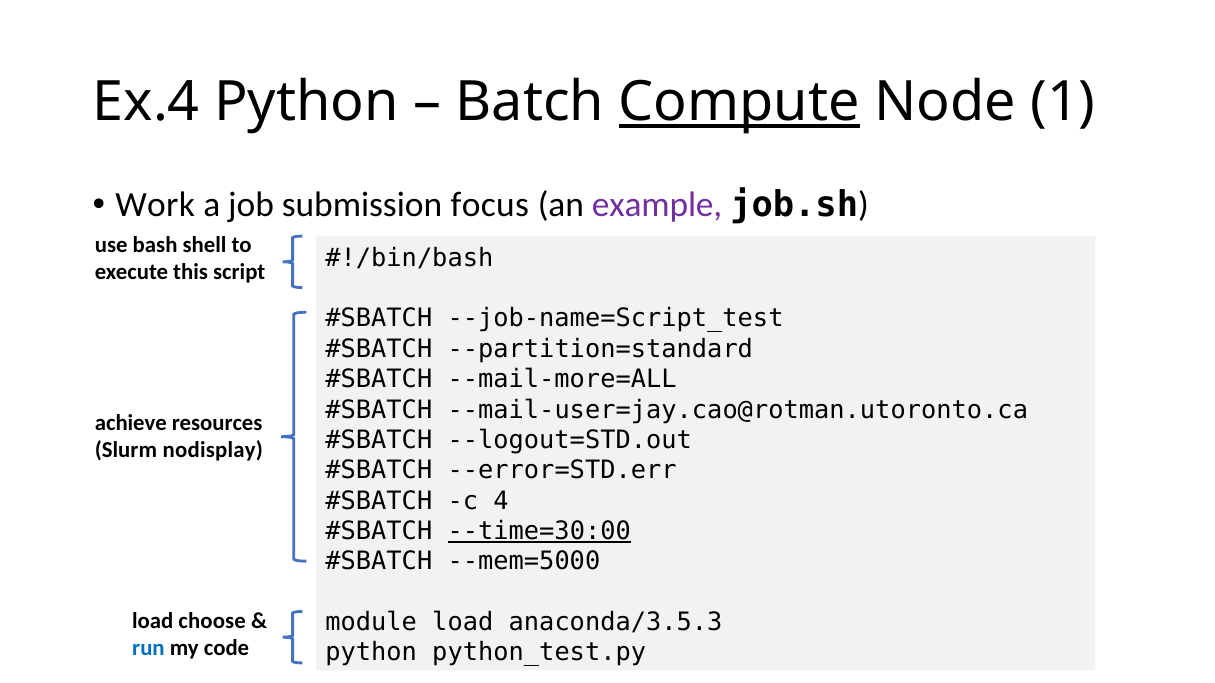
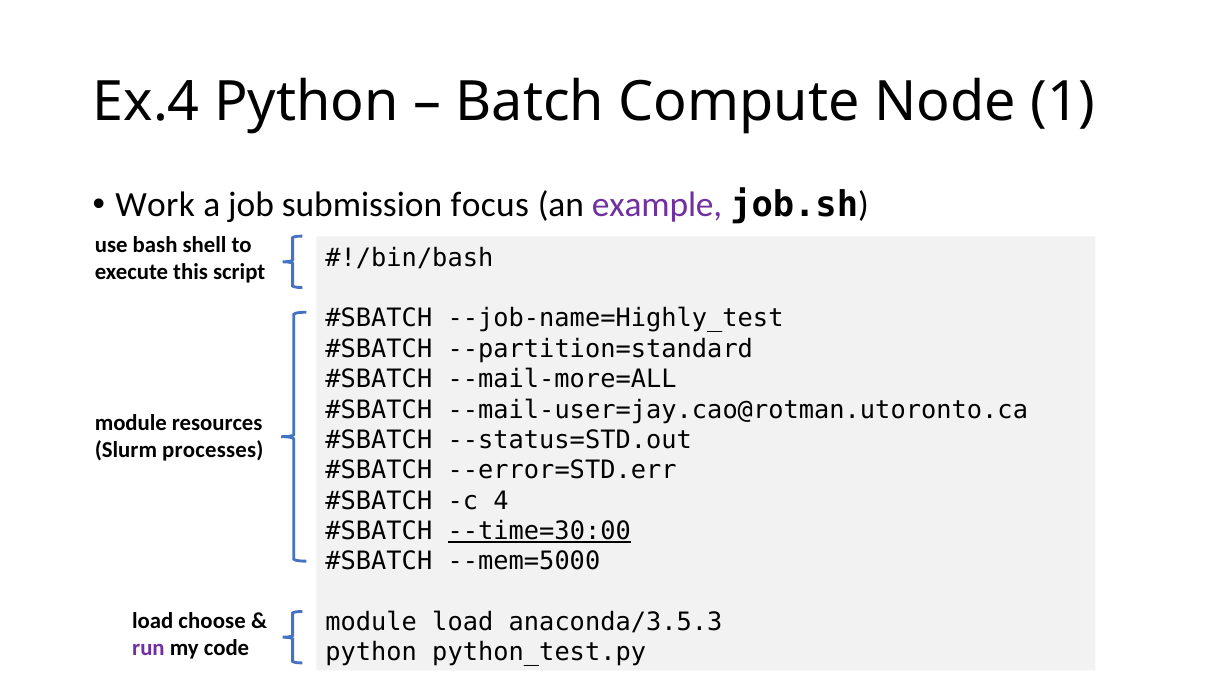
Compute underline: present -> none (739, 102)
--job-name=Script_test: --job-name=Script_test -> --job-name=Highly_test (616, 319)
achieve: achieve -> module (131, 423)
--logout=STD.out: --logout=STD.out -> --status=STD.out (570, 440)
nodisplay: nodisplay -> processes (213, 450)
run colour: blue -> purple (148, 648)
